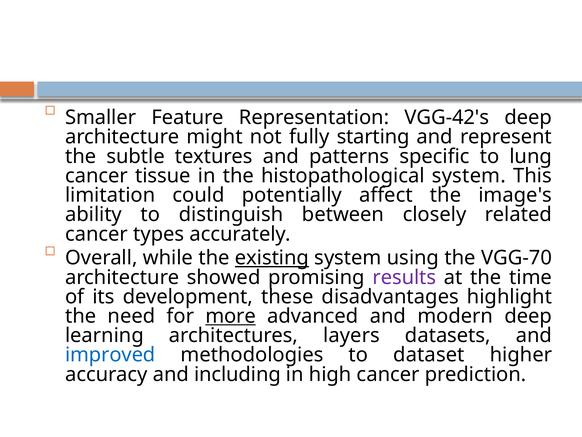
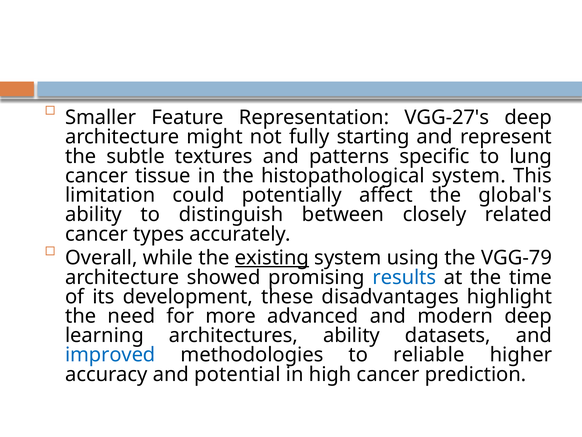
VGG-42's: VGG-42's -> VGG-27's (447, 117)
image's: image's -> global's (515, 195)
VGG-70: VGG-70 -> VGG-79 (517, 258)
results colour: purple -> blue (404, 277)
more underline: present -> none (231, 316)
architectures layers: layers -> ability (352, 335)
dataset: dataset -> reliable (429, 355)
including: including -> potential (237, 374)
